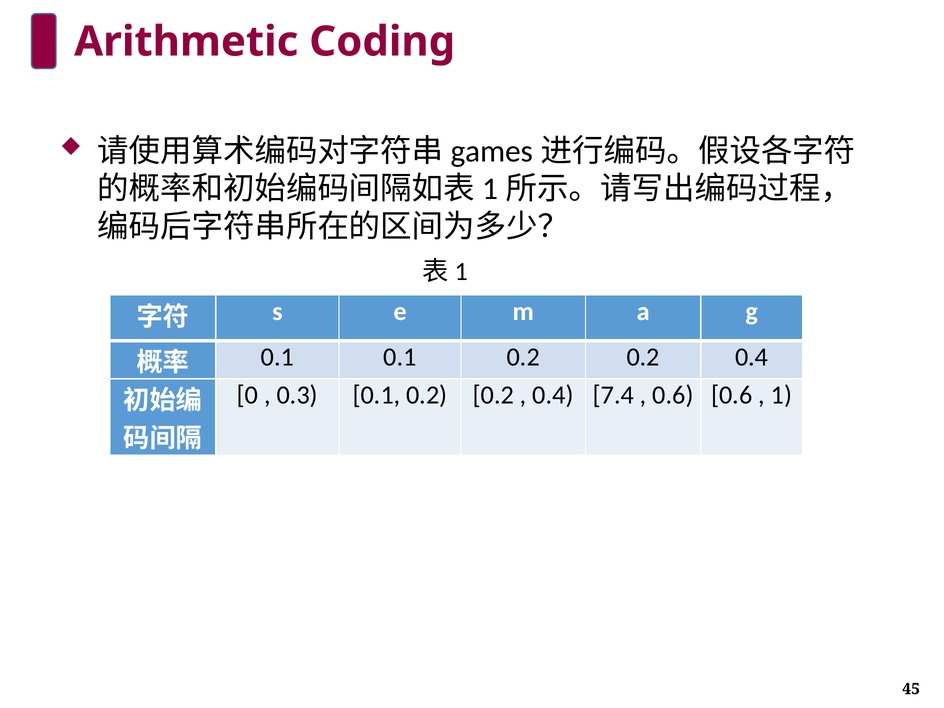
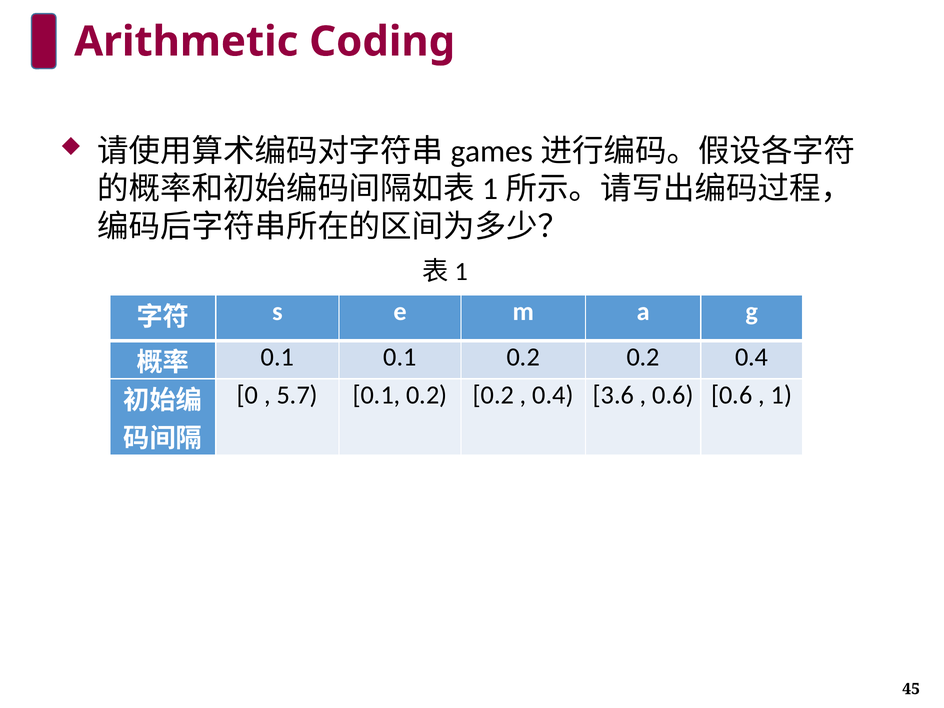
0.3: 0.3 -> 5.7 (297, 395)
7.4: 7.4 -> 3.6 (613, 395)
